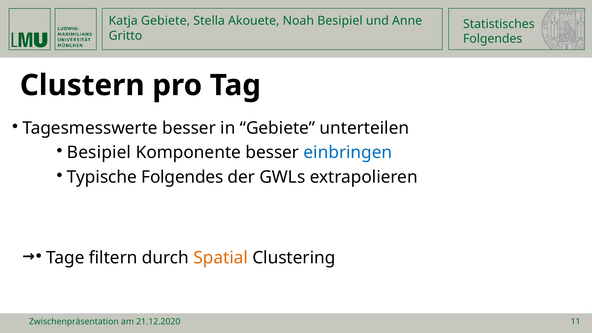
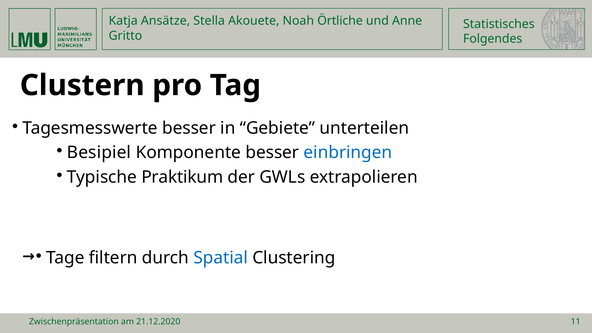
Katja Gebiete: Gebiete -> Ansätze (166, 21)
Noah Besipiel: Besipiel -> Örtliche (340, 21)
Typische Folgendes: Folgendes -> Praktikum (182, 177)
Spatial colour: orange -> blue (221, 258)
